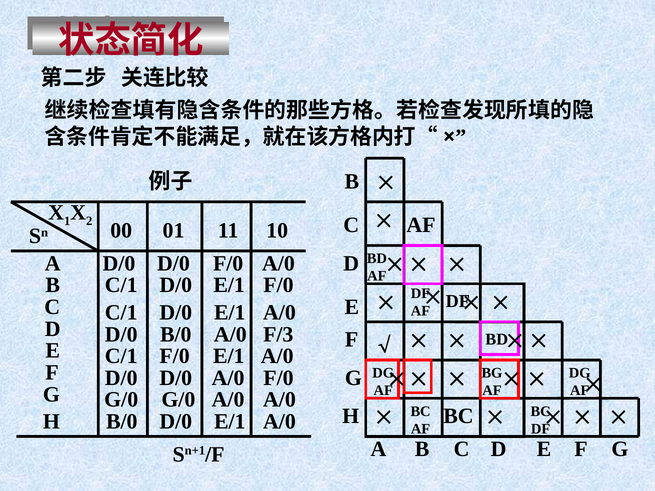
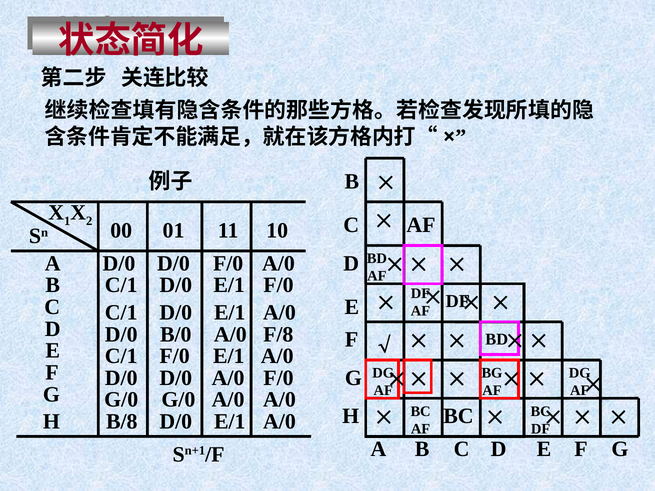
F/3: F/3 -> F/8 (278, 334)
B/0: B/0 -> B/8 (122, 422)
